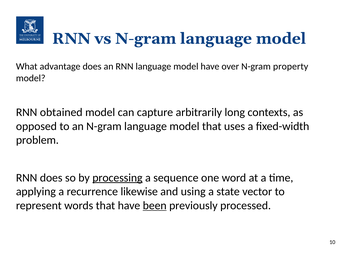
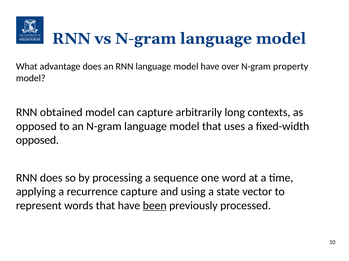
problem: problem -> opposed (37, 141)
processing underline: present -> none (117, 178)
recurrence likewise: likewise -> capture (139, 192)
